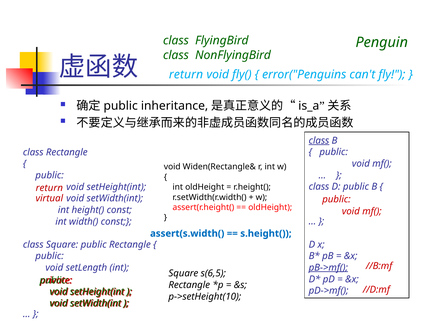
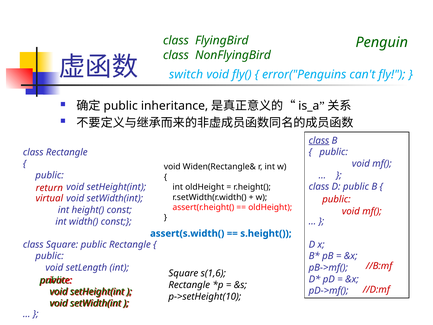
return: return -> switch (186, 74)
pB->mf( underline: present -> none (328, 267)
s(6,5: s(6,5 -> s(1,6 (213, 273)
